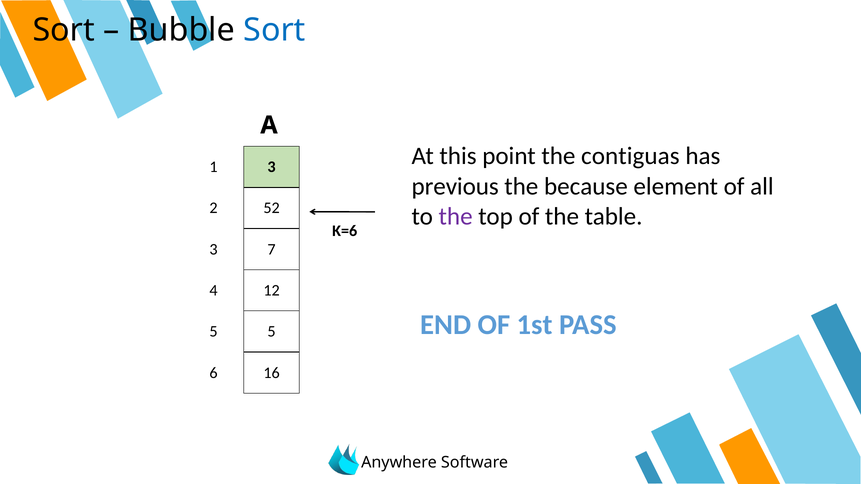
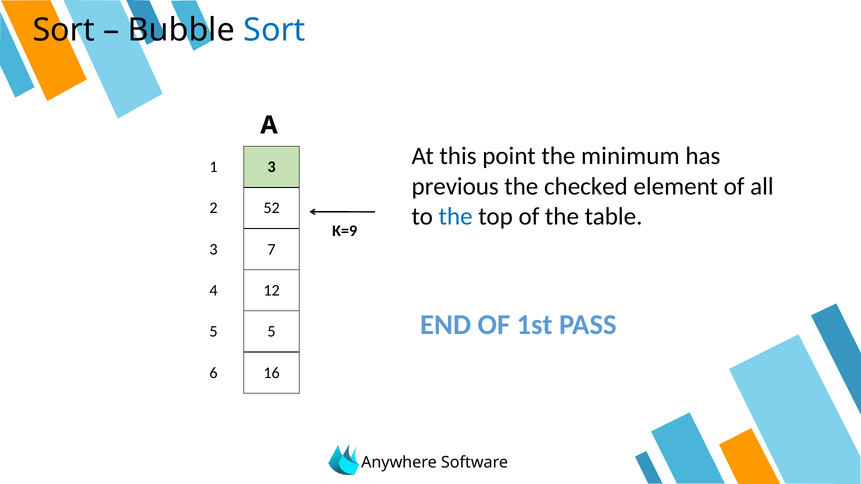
contiguas: contiguas -> minimum (630, 156)
because: because -> checked (586, 186)
the colour: purple -> blue (456, 217)
Κ=6: Κ=6 -> Κ=9 (345, 231)
